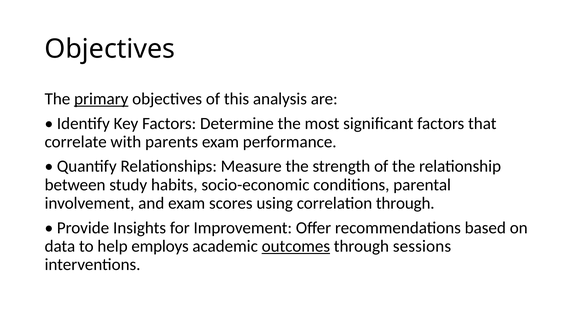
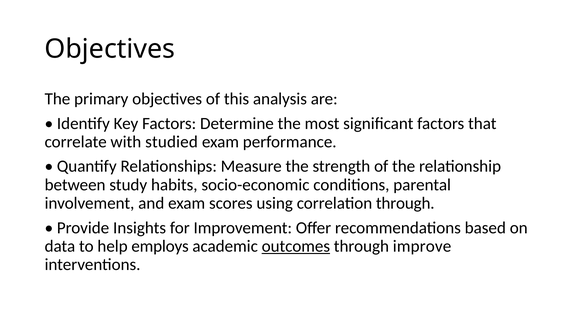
primary underline: present -> none (101, 99)
parents: parents -> studied (172, 142)
sessions: sessions -> improve (422, 246)
